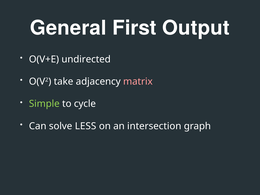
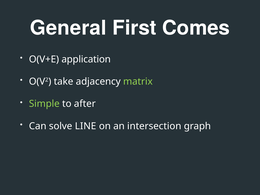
Output: Output -> Comes (196, 28)
undirected: undirected -> application (86, 59)
matrix colour: pink -> light green (138, 82)
cycle: cycle -> after (85, 104)
LESS: LESS -> LINE (86, 126)
